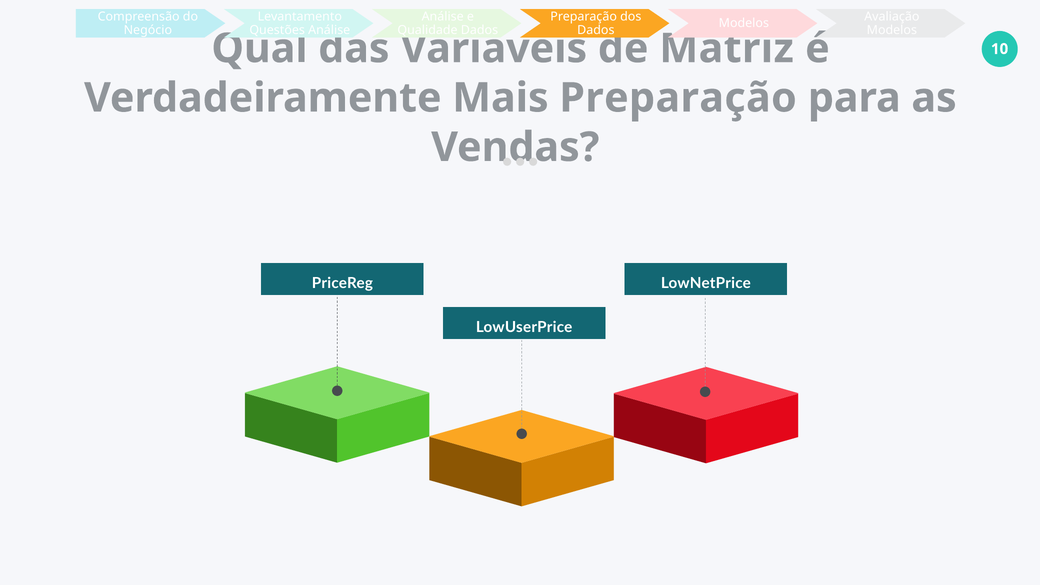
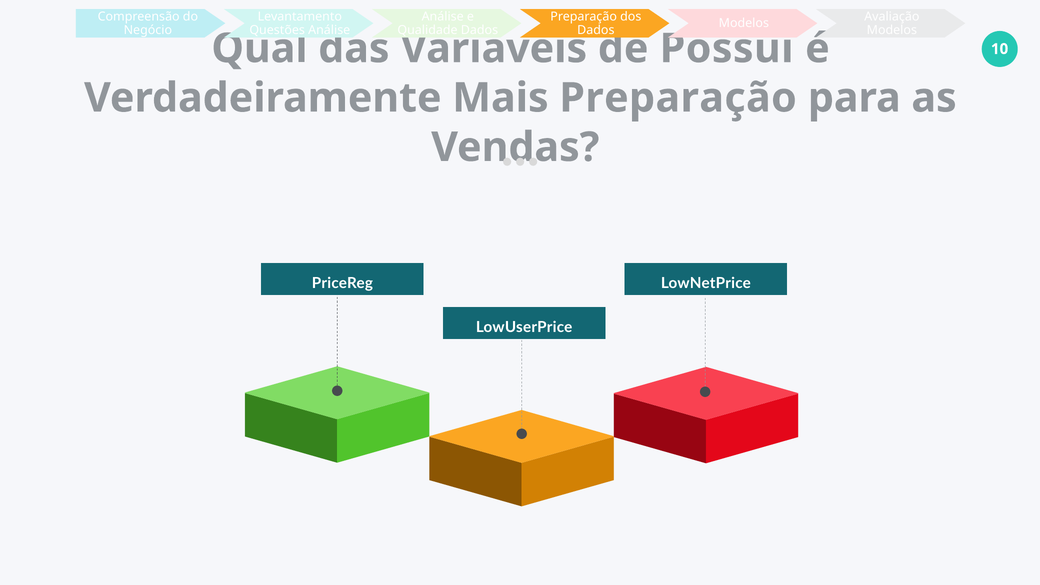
Matriz: Matriz -> Possui (727, 49)
